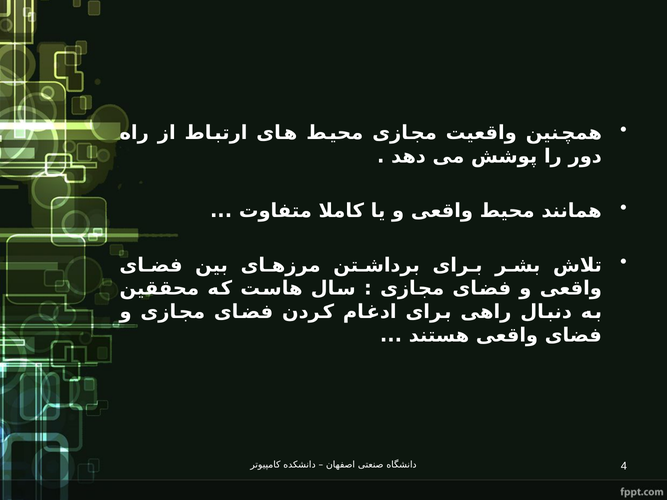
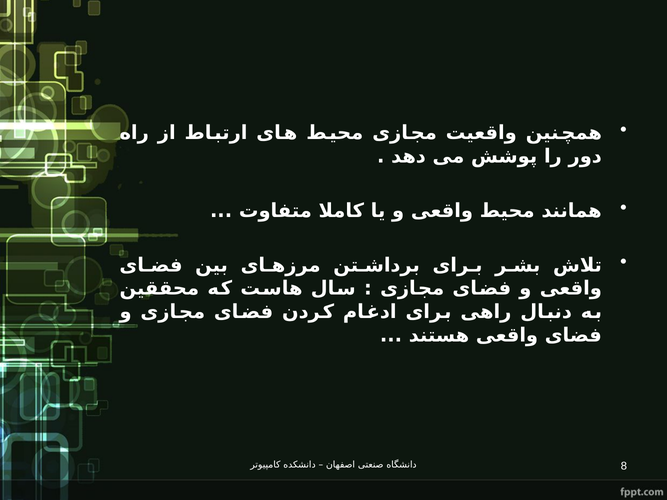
4: 4 -> 8 (624, 466)
